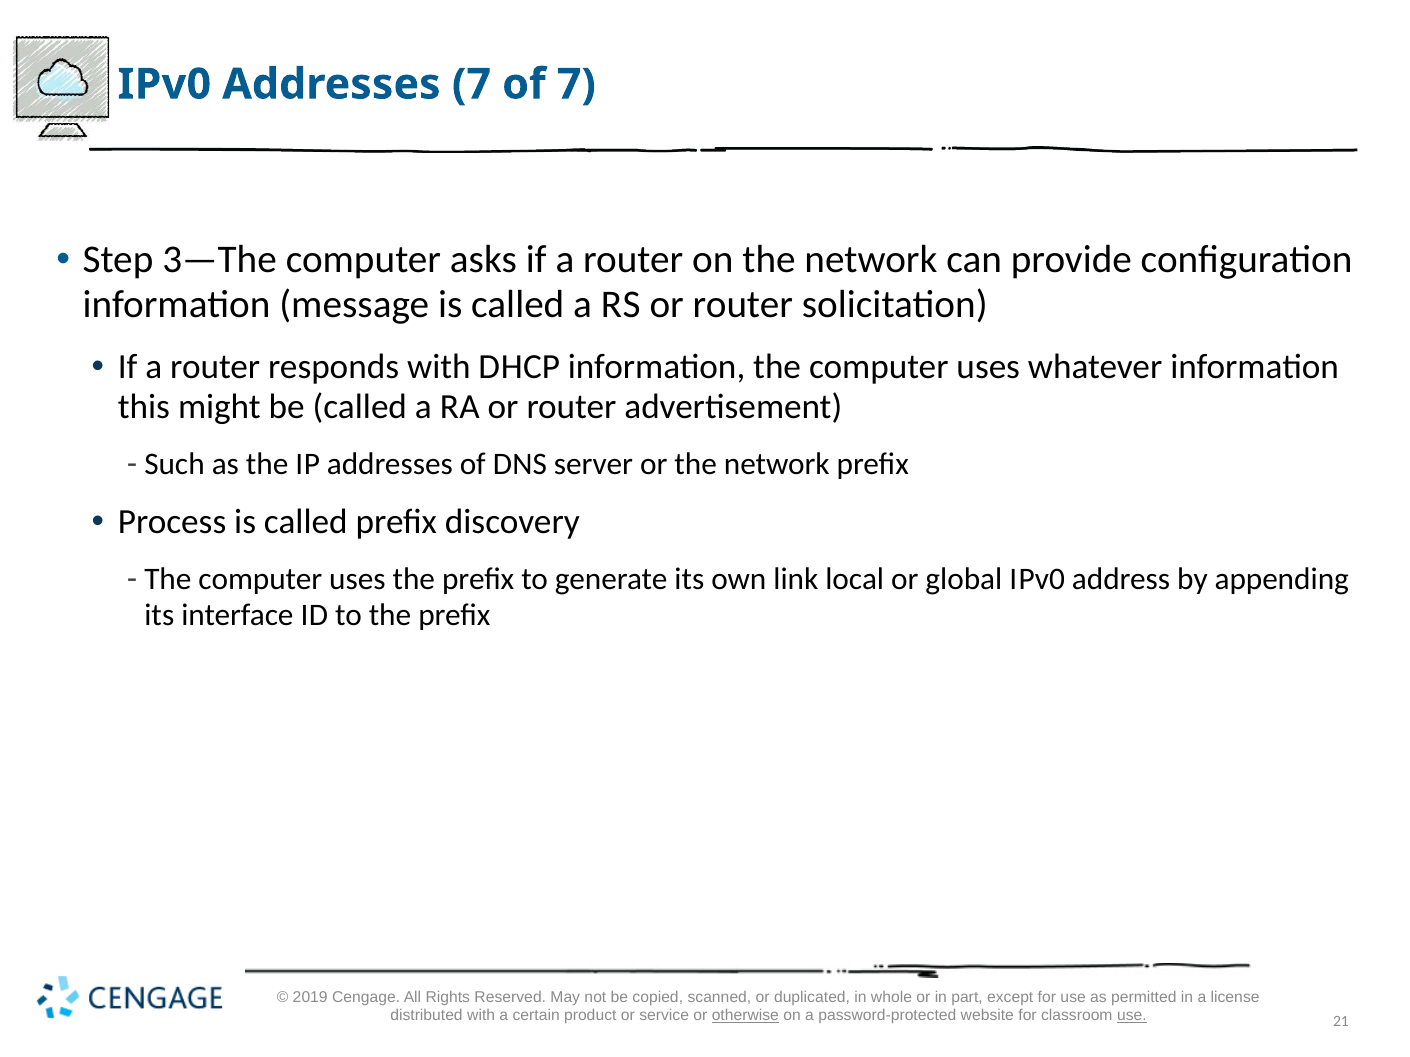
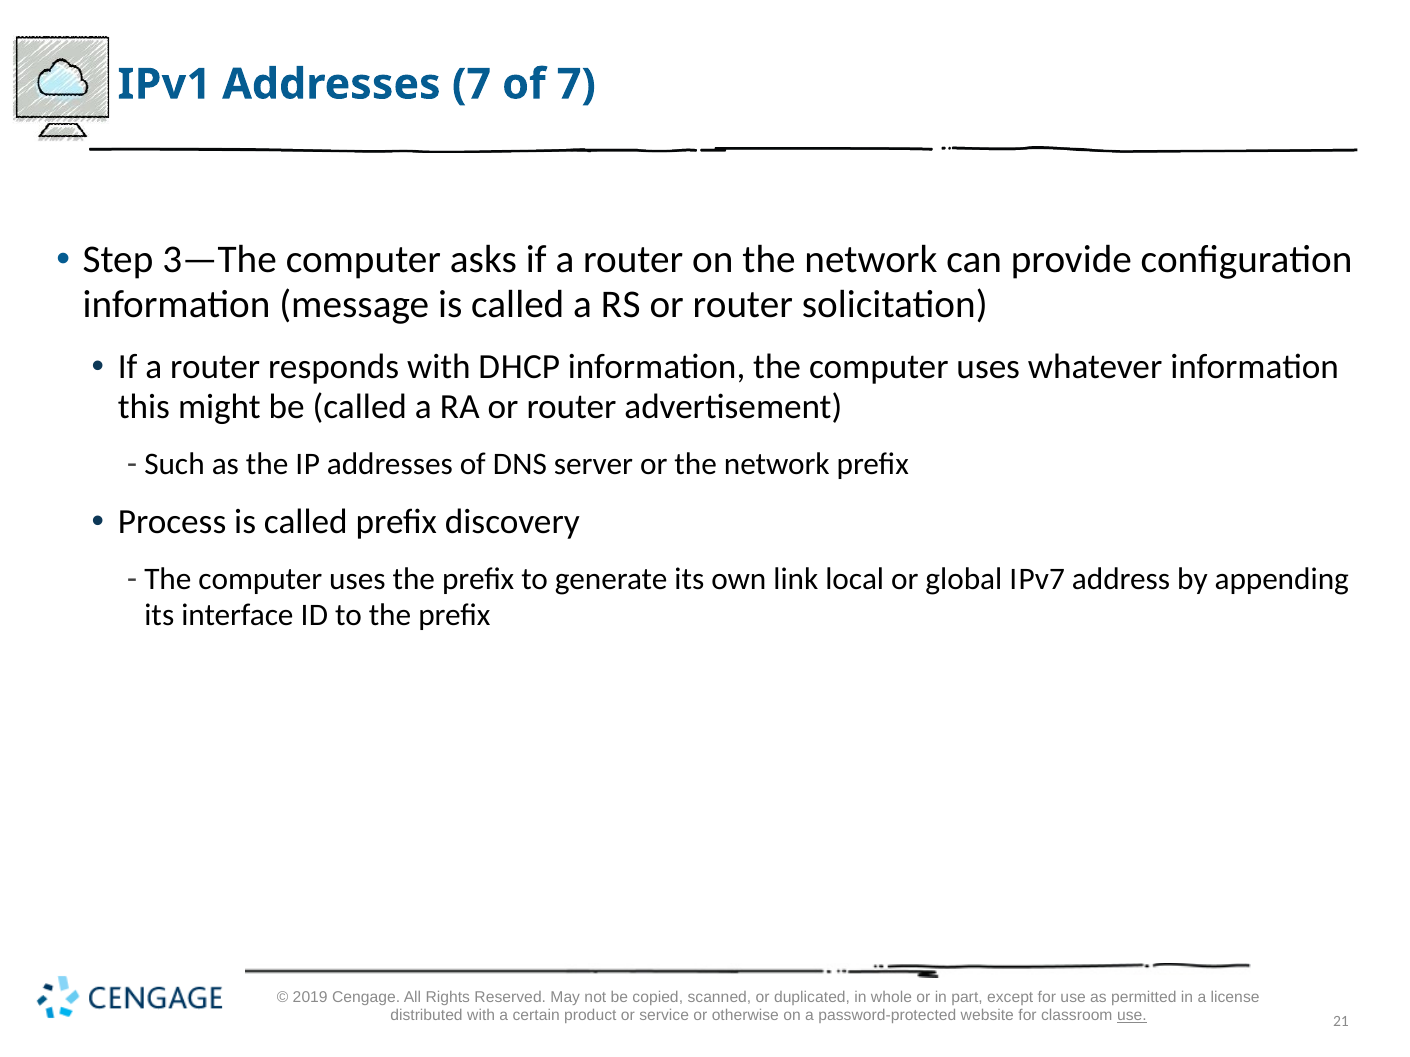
0: 0 -> 1 (199, 84)
0: 0 -> 7 (1057, 580)
otherwise underline: present -> none (745, 1016)
